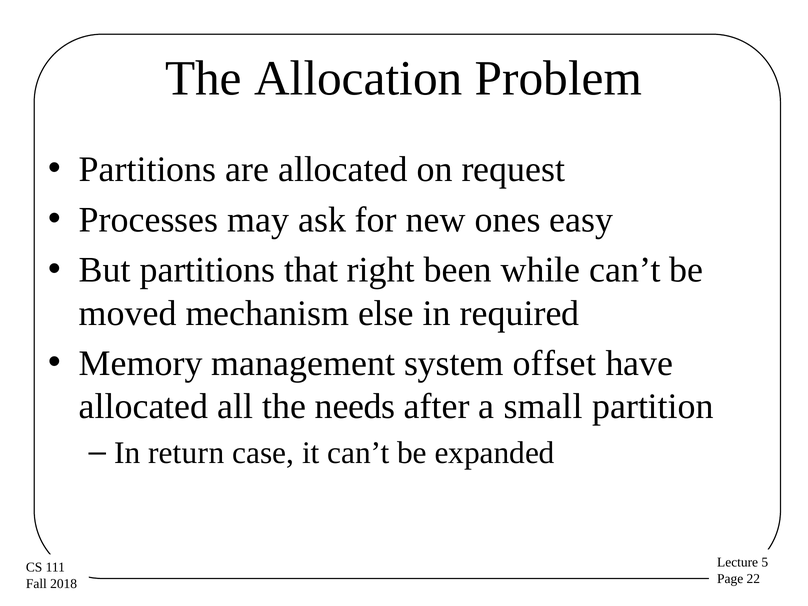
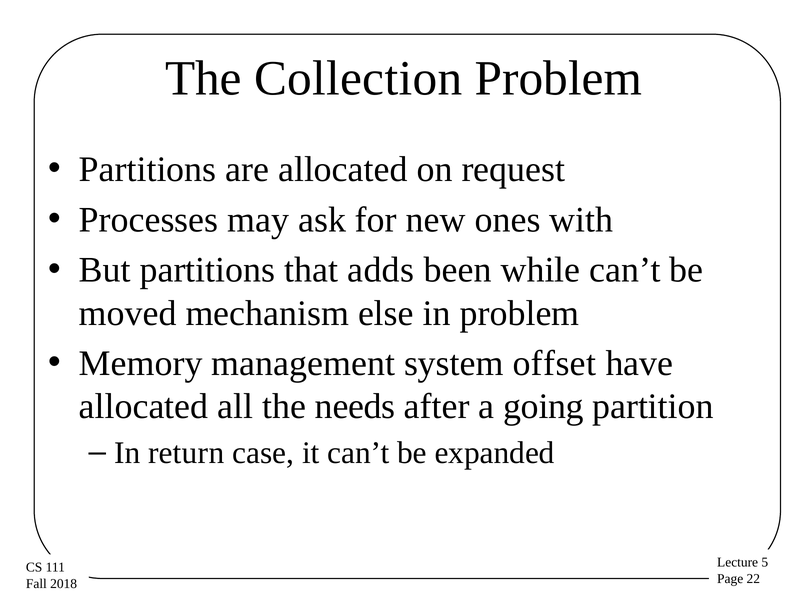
Allocation: Allocation -> Collection (358, 78)
easy: easy -> with (581, 220)
right: right -> adds (381, 270)
in required: required -> problem (520, 313)
small: small -> going (543, 407)
